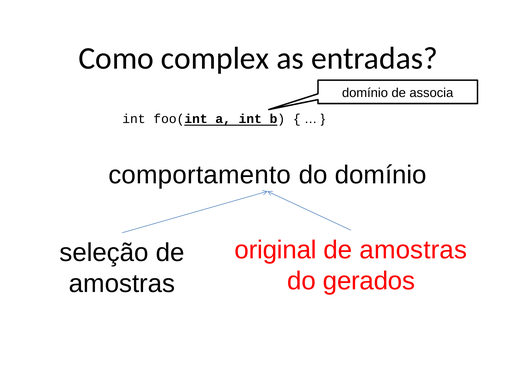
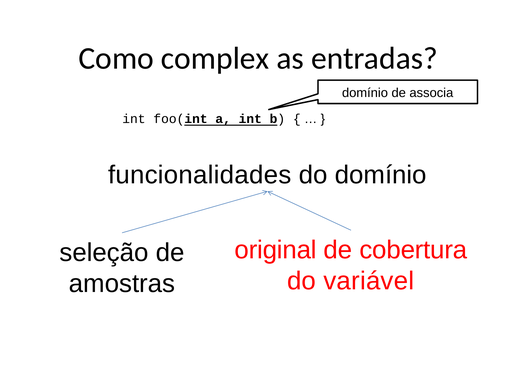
comportamento: comportamento -> funcionalidades (200, 175)
amostras: amostras -> cobertura (413, 250)
gerados: gerados -> variável (369, 281)
